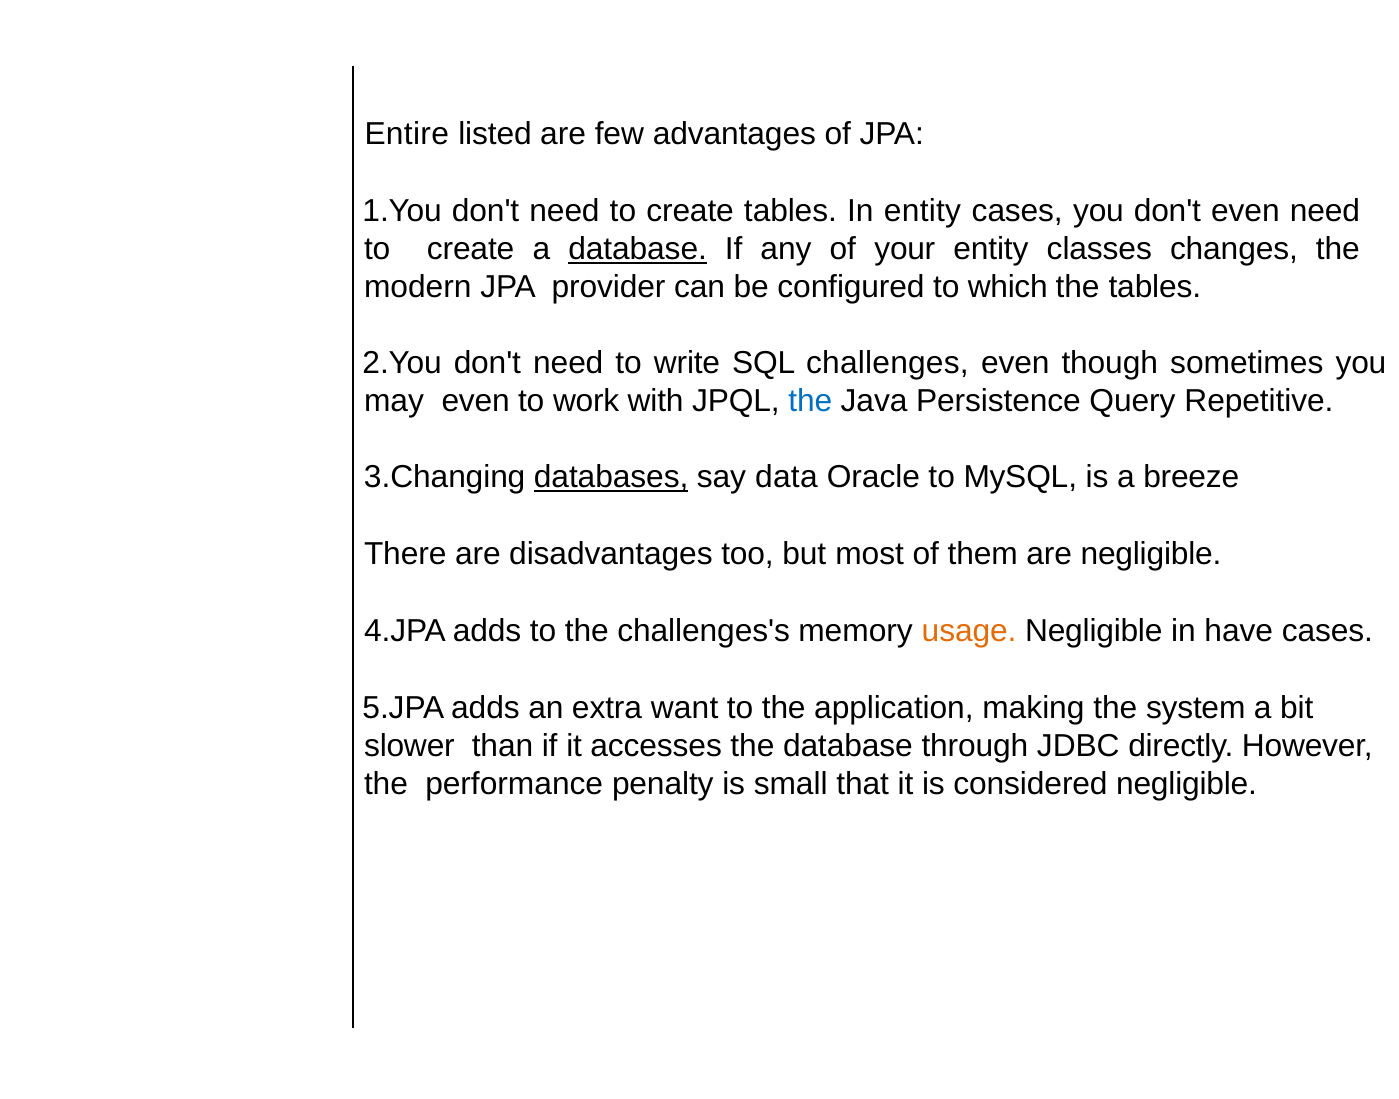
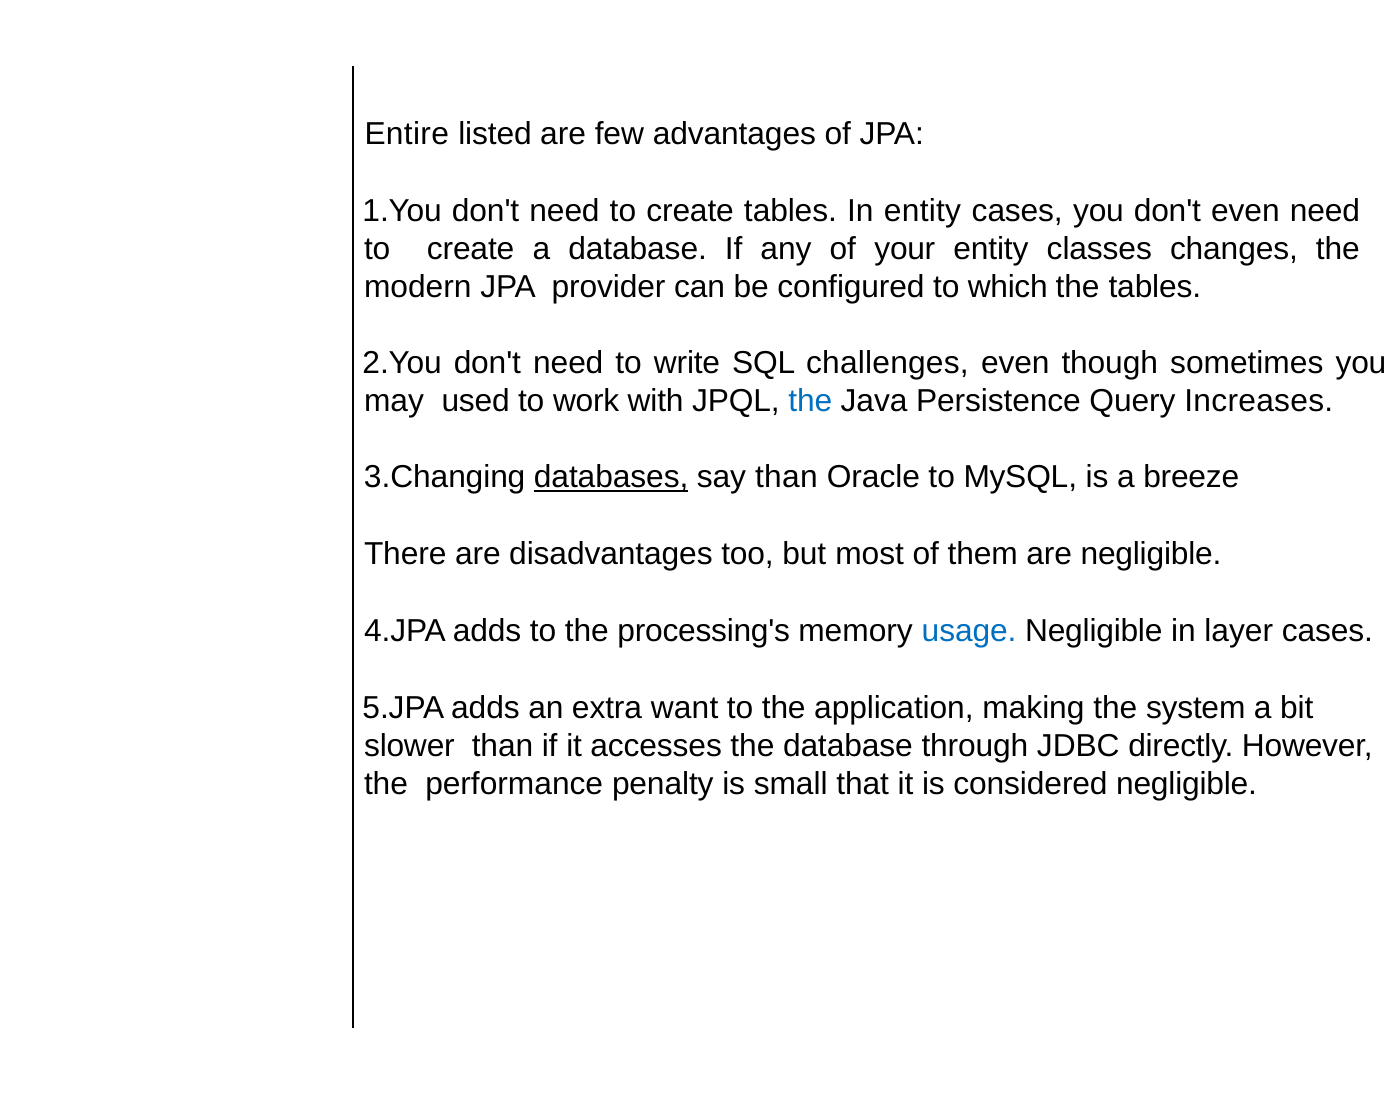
database underline: present -> none (638, 249)
may even: even -> used (476, 401)
Repetitive: Repetitive -> Increases (1259, 401)
say data: data -> than (786, 478)
challenges's: challenges's -> processing's (704, 632)
usage colour: orange -> blue (969, 632)
have: have -> layer (1239, 632)
